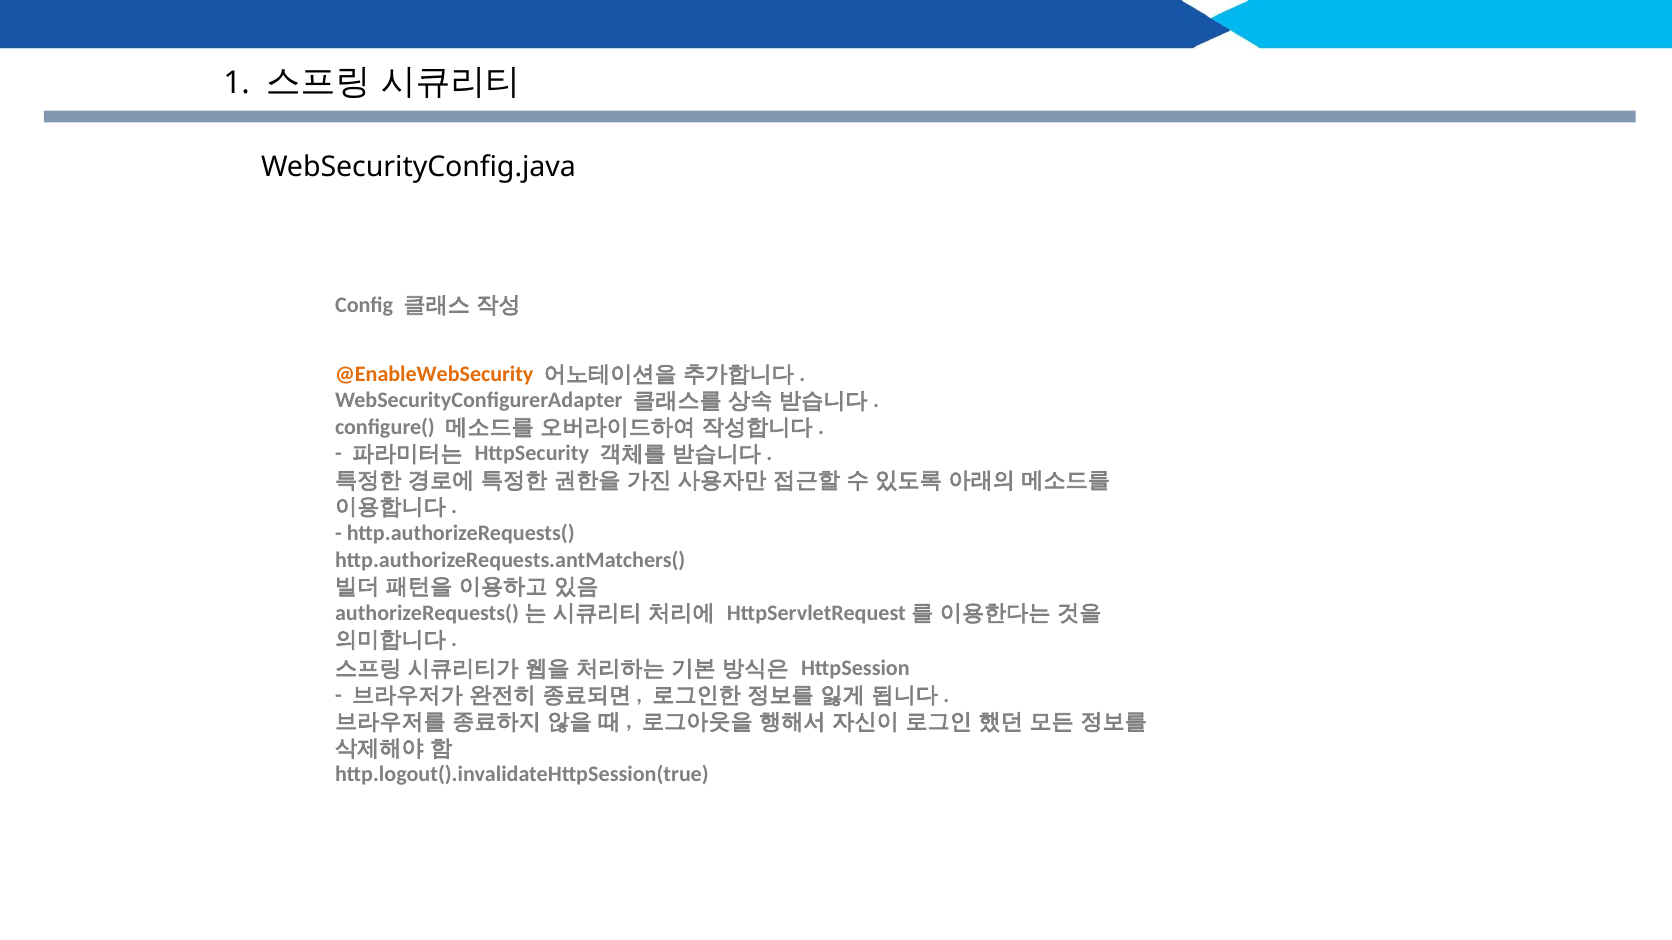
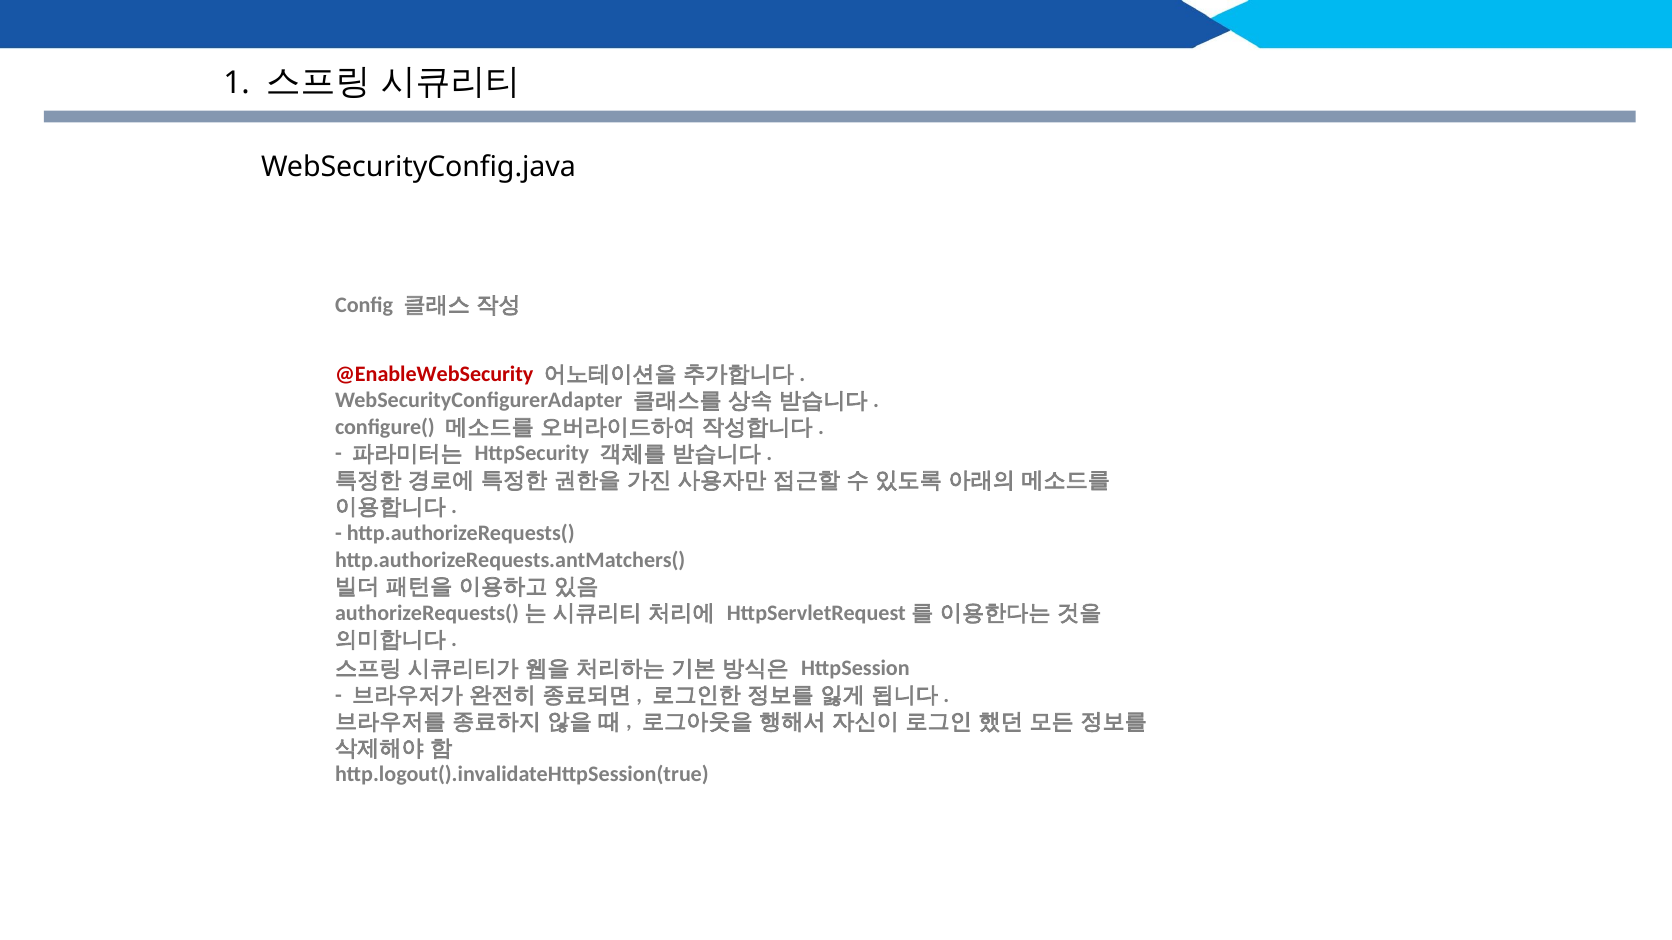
@EnableWebSecurity colour: orange -> red (434, 374)
